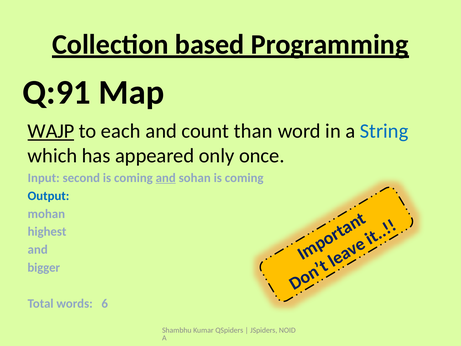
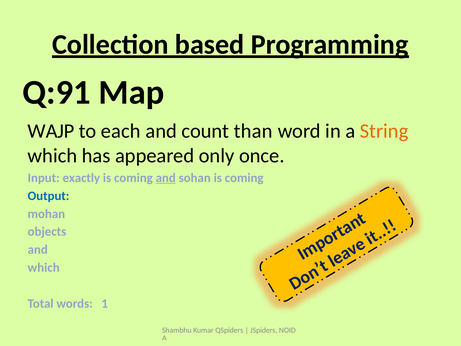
WAJP underline: present -> none (51, 131)
String colour: blue -> orange (384, 131)
second: second -> exactly (81, 178)
highest: highest -> objects (47, 232)
bigger: bigger -> which (44, 267)
6: 6 -> 1 (105, 303)
